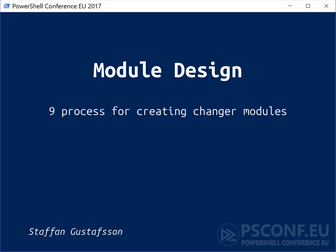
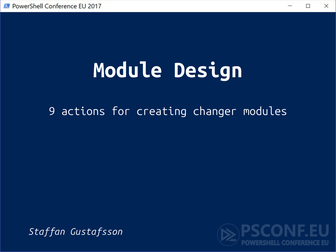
process: process -> actions (83, 111)
